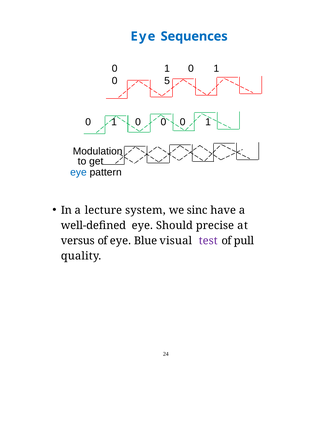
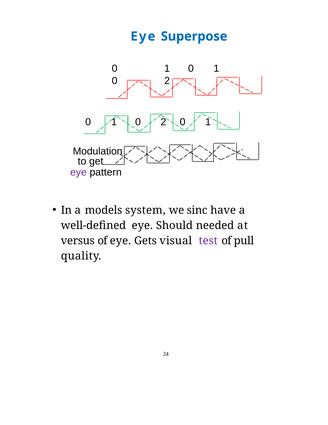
Sequences: Sequences -> Superpose (194, 36)
5: 5 -> 2 (167, 81)
0: 0 -> 2 (163, 122)
eye colour: blue -> purple (78, 172)
lecture: lecture -> models (103, 210)
precise: precise -> needed (215, 225)
Blue: Blue -> Gets (145, 240)
